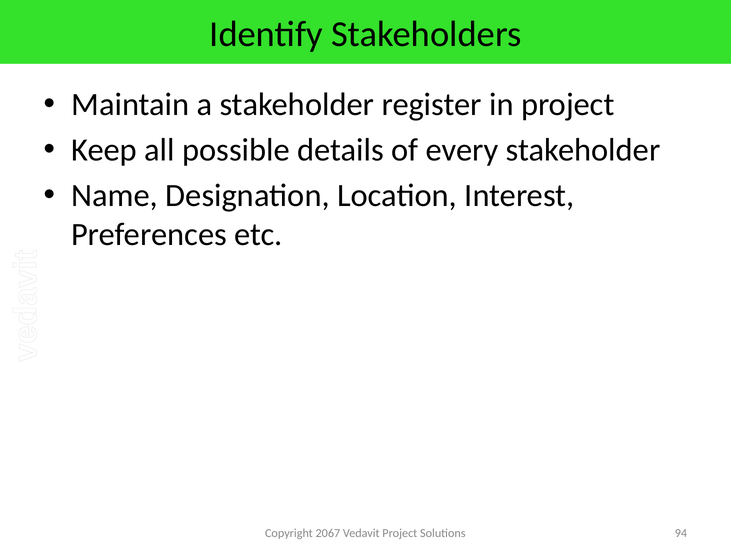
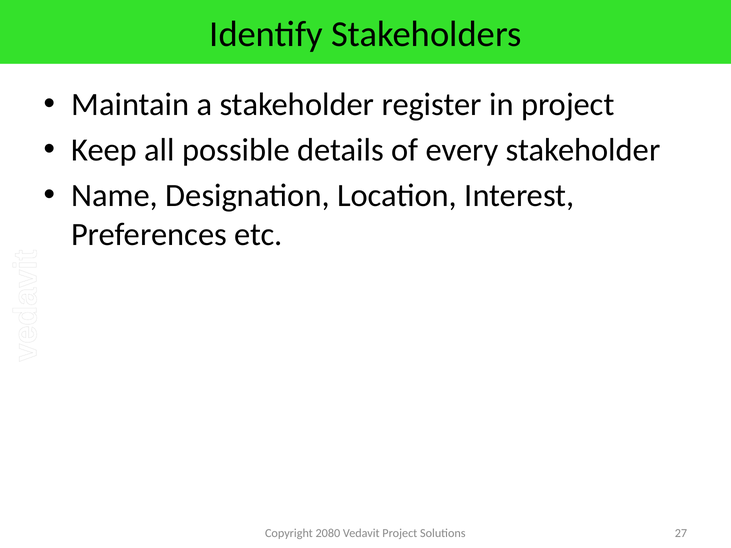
2067: 2067 -> 2080 (328, 533)
94: 94 -> 27 (681, 533)
